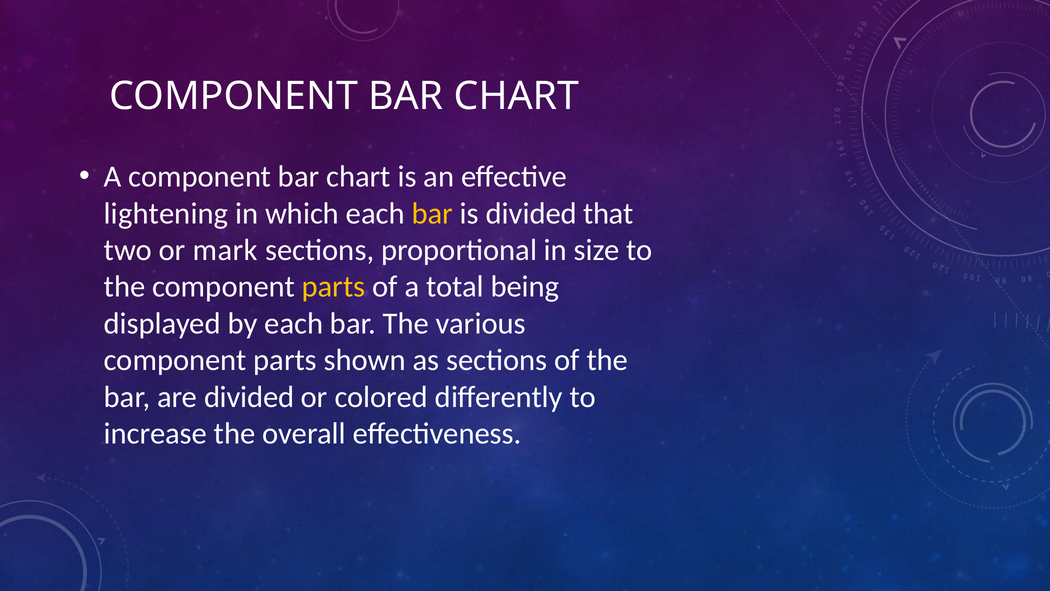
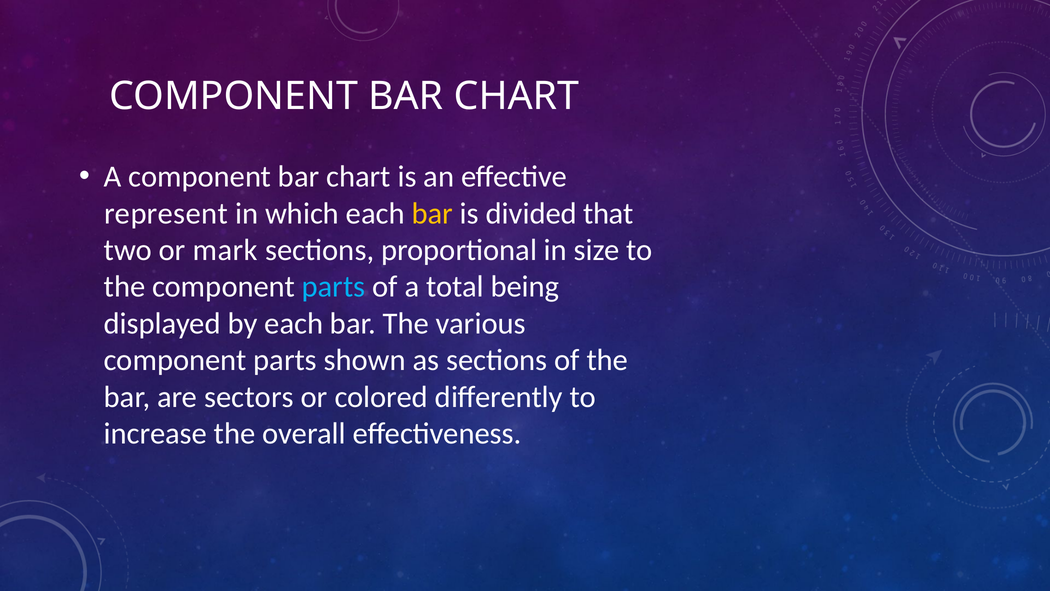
lightening: lightening -> represent (166, 213)
parts colour: yellow -> light blue (334, 287)
are divided: divided -> sectors (249, 397)
